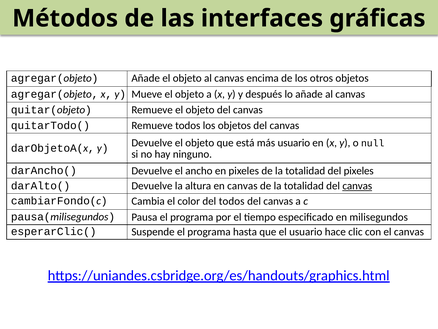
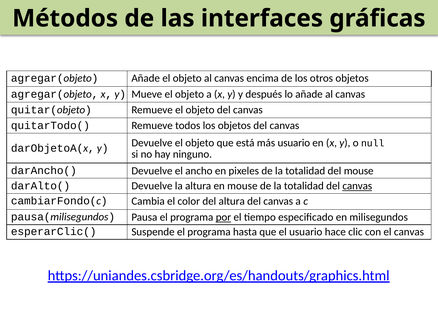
del pixeles: pixeles -> mouse (359, 171)
en canvas: canvas -> mouse (242, 186)
del todos: todos -> altura (232, 201)
por underline: none -> present (223, 217)
